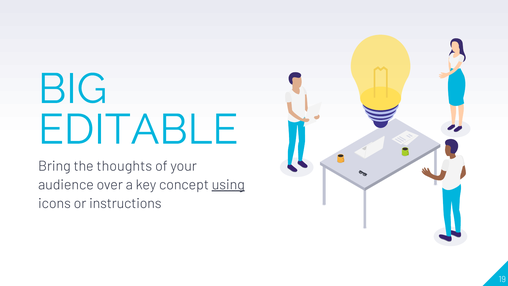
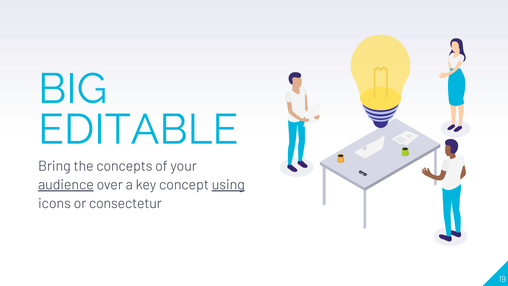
thoughts: thoughts -> concepts (124, 166)
audience underline: none -> present (66, 185)
instructions: instructions -> consectetur (125, 203)
